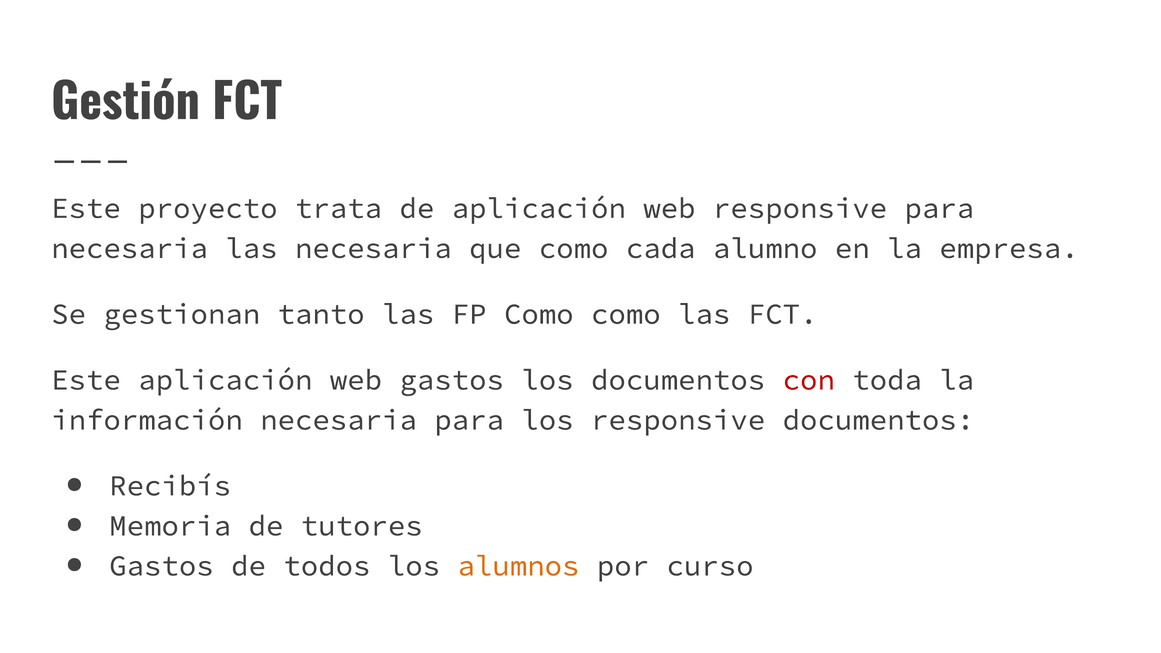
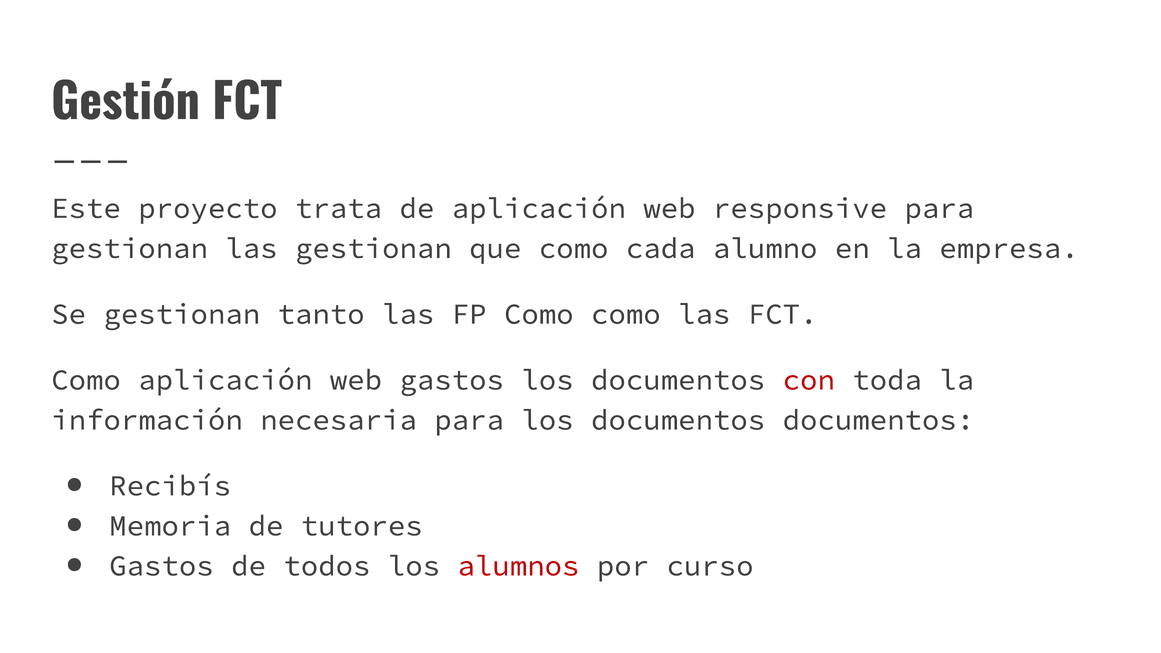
necesaria: necesaria -> gestionan (130, 248)
las necesaria: necesaria -> gestionan (373, 248)
Este: Este -> Como (86, 380)
para los responsive: responsive -> documentos (678, 420)
alumnos colour: orange -> red (518, 566)
